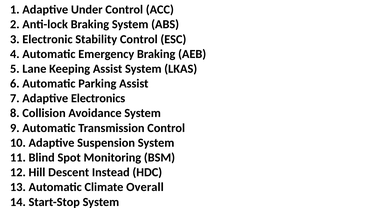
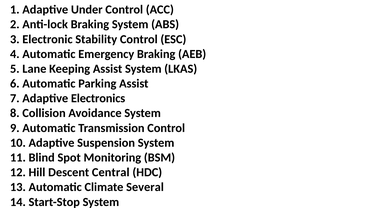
Instead: Instead -> Central (111, 172)
Overall: Overall -> Several (145, 187)
